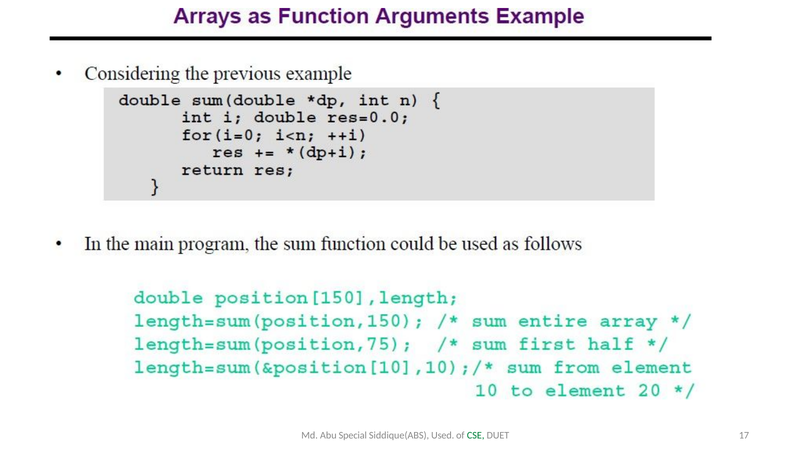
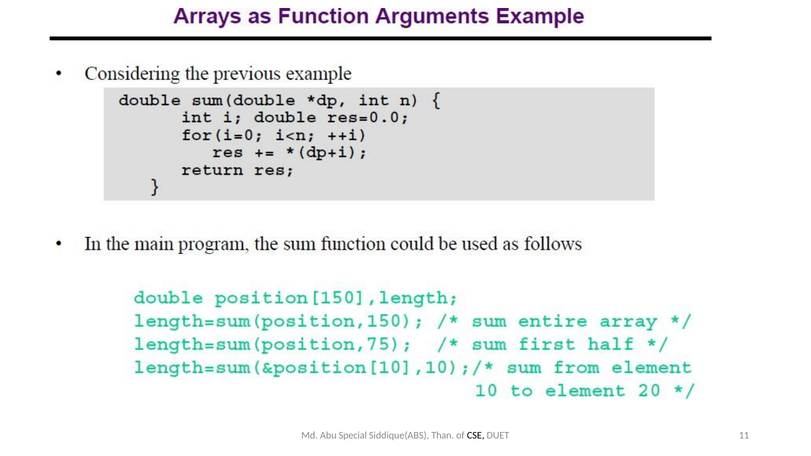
Used: Used -> Than (443, 436)
CSE colour: green -> black (476, 436)
17: 17 -> 11 (744, 436)
